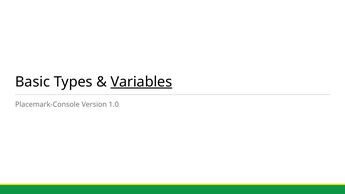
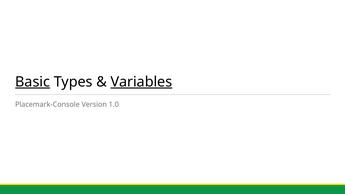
Basic underline: none -> present (33, 82)
